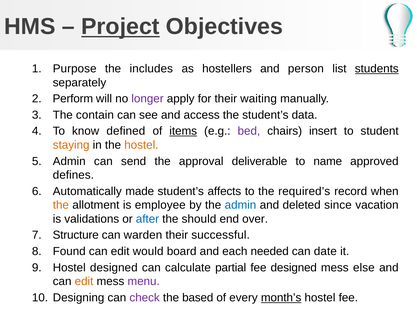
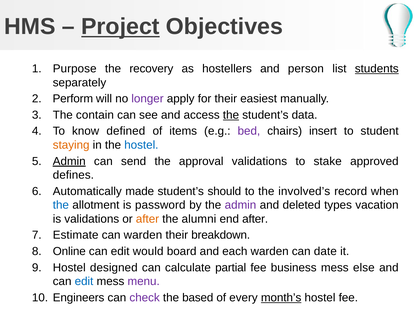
includes: includes -> recovery (151, 69)
waiting: waiting -> easiest (259, 99)
the underline: none -> present (231, 115)
items underline: present -> none (183, 131)
hostel colour: orange -> blue (141, 145)
Admin underline: none -> present (69, 162)
approval deliverable: deliverable -> validations (259, 162)
name: name -> stake (328, 162)
affects: affects -> should (224, 192)
required’s: required’s -> involved’s (304, 192)
the colour: orange -> blue (61, 206)
employee: employee -> password (160, 206)
admin colour: blue -> purple (240, 206)
since: since -> types (338, 206)
after colour: blue -> orange (147, 220)
should: should -> alumni (199, 220)
end over: over -> after (255, 220)
Structure: Structure -> Estimate (76, 236)
successful: successful -> breakdown (221, 236)
Found: Found -> Online (69, 252)
each needed: needed -> warden (270, 252)
fee designed: designed -> business (294, 268)
edit colour: orange -> blue (84, 282)
Designing: Designing -> Engineers (79, 298)
